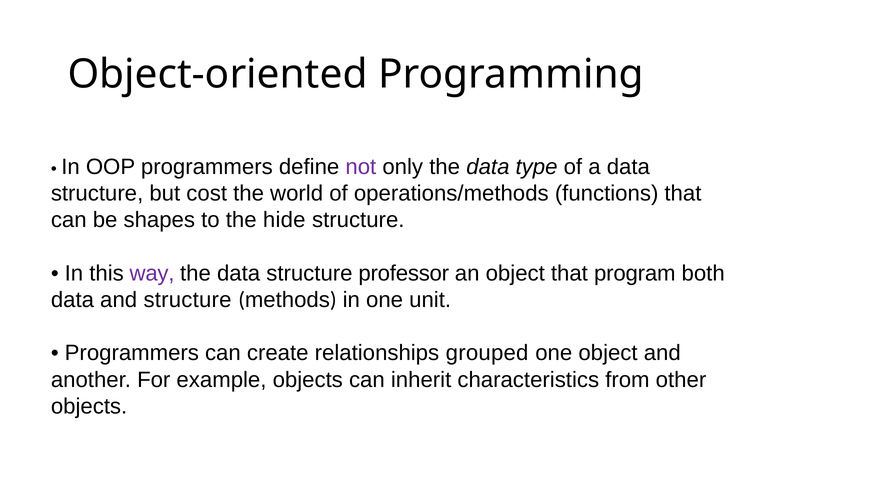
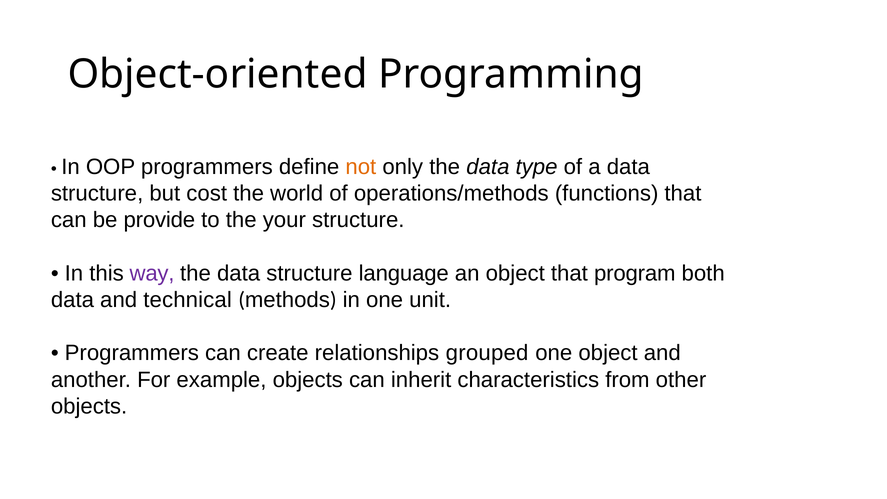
not colour: purple -> orange (361, 167)
shapes: shapes -> provide (159, 220)
hide: hide -> your (284, 220)
professor: professor -> language (404, 273)
and structure: structure -> technical (188, 300)
